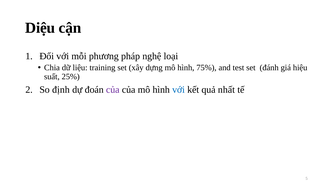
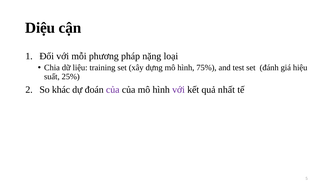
nghệ: nghệ -> nặng (152, 56)
định: định -> khác (61, 90)
với colour: blue -> purple (179, 90)
